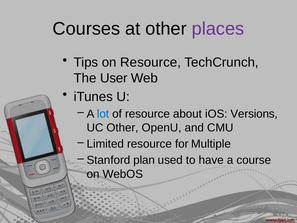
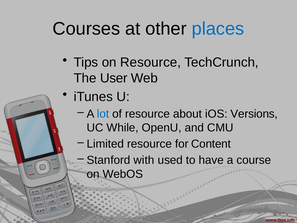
places colour: purple -> blue (218, 29)
UC Other: Other -> While (123, 128)
Multiple: Multiple -> Content (211, 144)
plan: plan -> with (144, 160)
